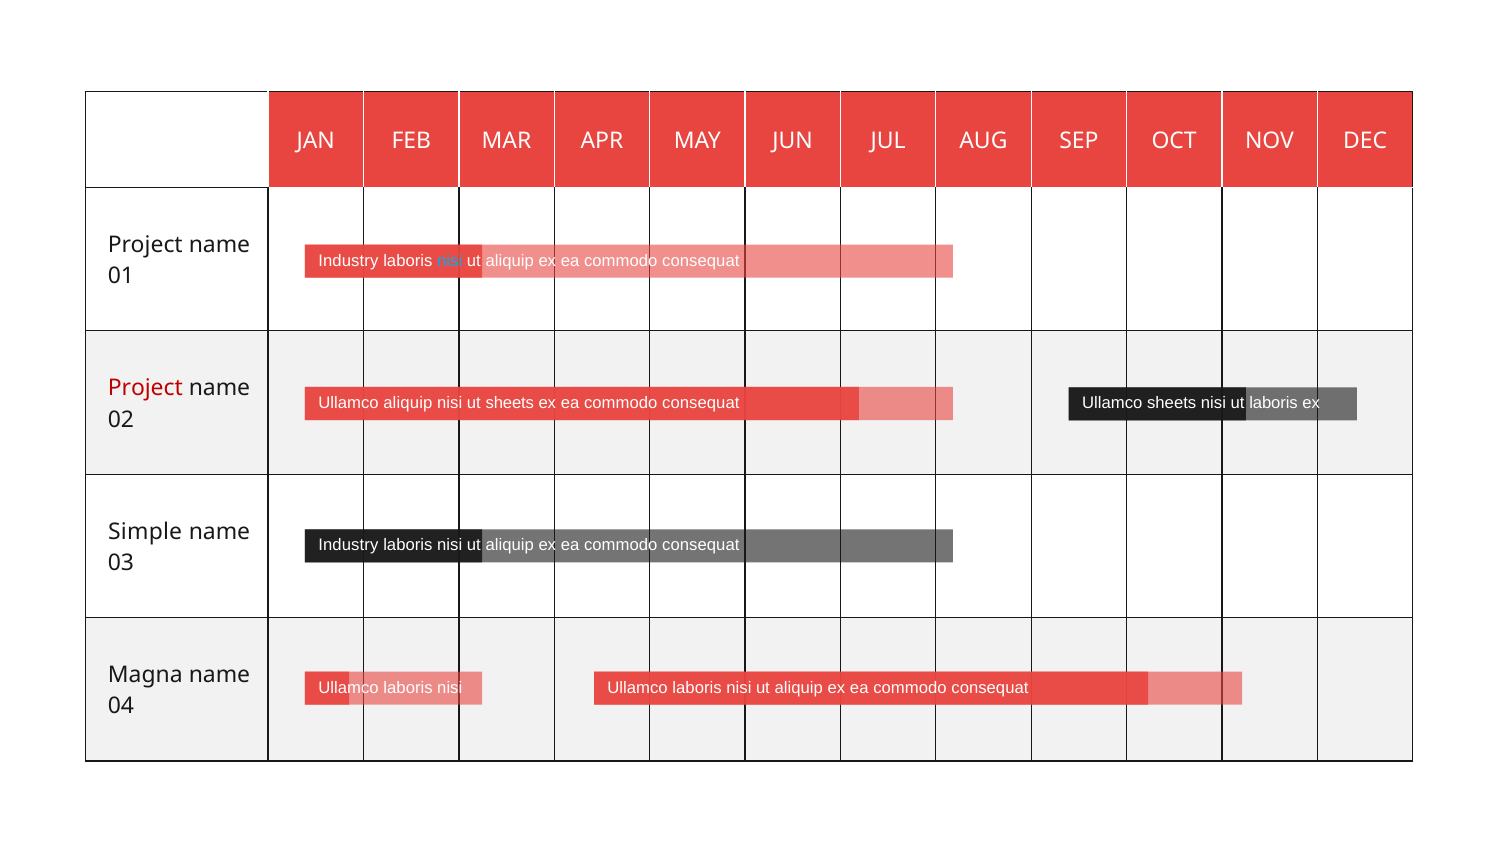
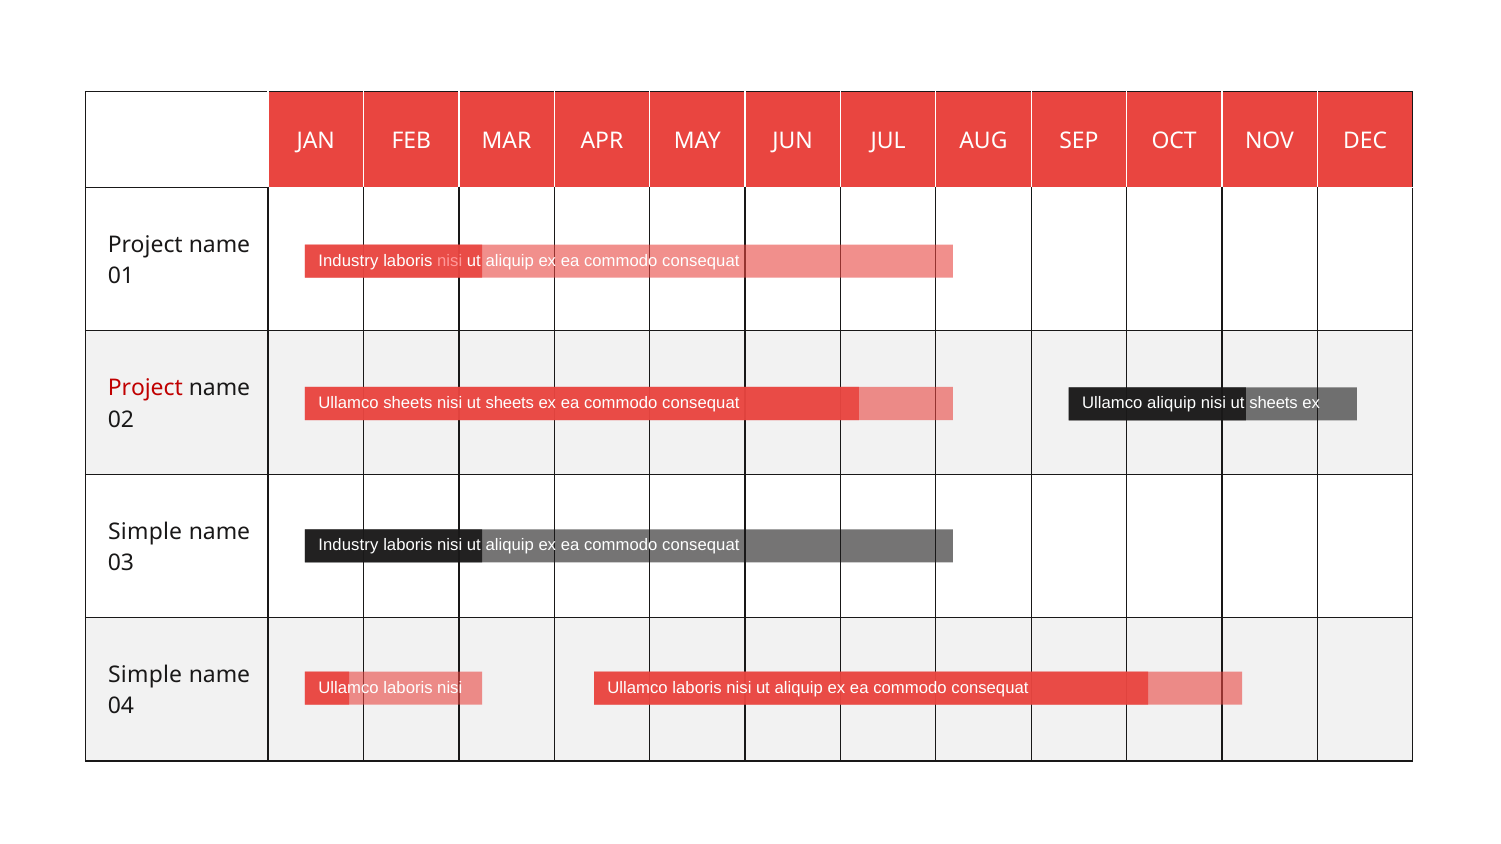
nisi colour: light blue -> pink (450, 261)
Ullamco aliquip: aliquip -> sheets (408, 403)
Ullamco sheets: sheets -> aliquip (1172, 404)
laboris: laboris -> sheets (1274, 404)
Magna: Magna -> Simple (145, 675)
